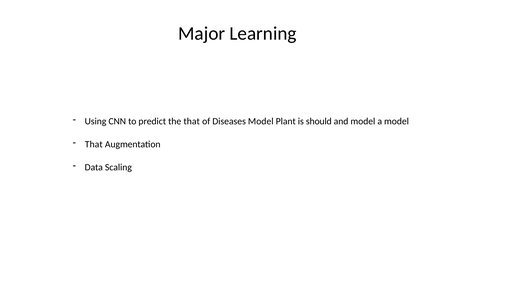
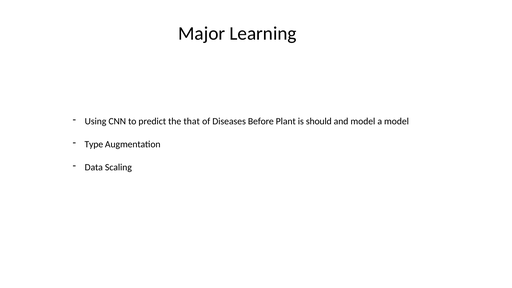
Diseases Model: Model -> Before (261, 121)
That: That -> Type (94, 144)
